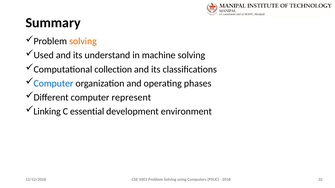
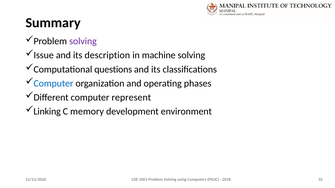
solving colour: orange -> purple (83, 41)
Used: Used -> Issue (44, 55)
understand: understand -> description (107, 55)
collection: collection -> questions (113, 69)
essential: essential -> memory (87, 112)
